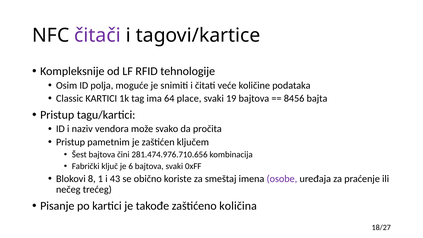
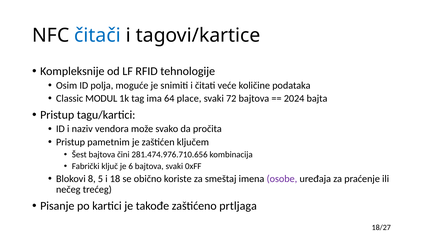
čitači colour: purple -> blue (98, 36)
Classic KARTICI: KARTICI -> MODUL (101, 99)
19: 19 -> 72 (231, 99)
8456: 8456 -> 2024 (294, 99)
1: 1 -> 5 (100, 179)
43: 43 -> 18 (115, 179)
količina: količina -> prtljaga (238, 206)
